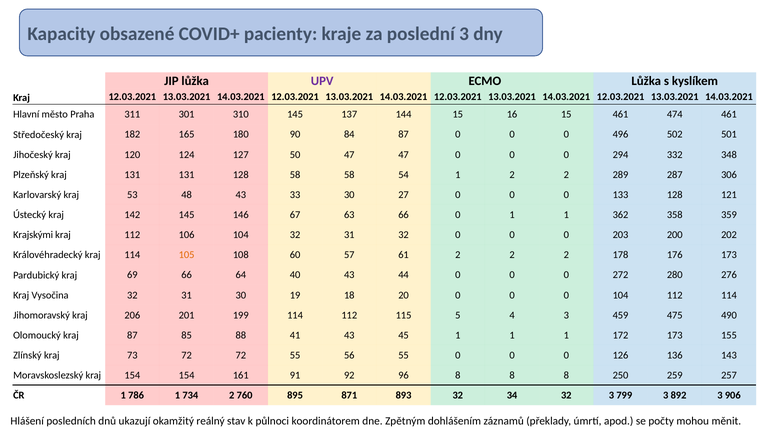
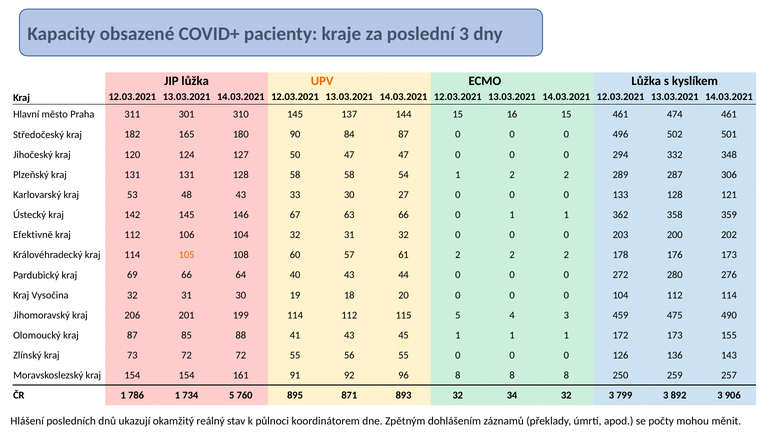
UPV colour: purple -> orange (322, 81)
Krajskými: Krajskými -> Efektivně (33, 235)
734 2: 2 -> 5 (232, 396)
